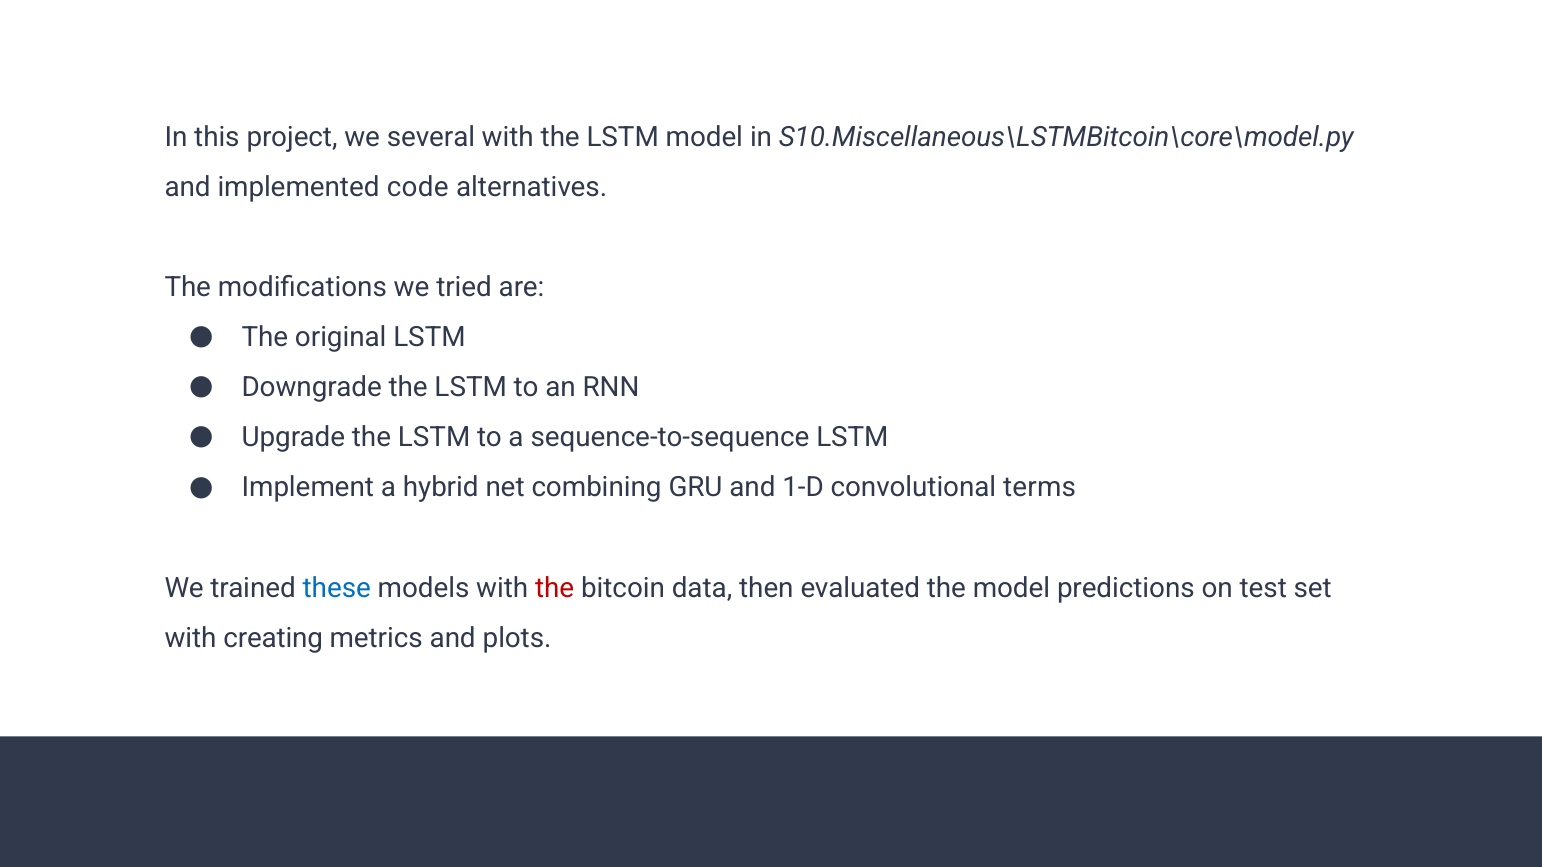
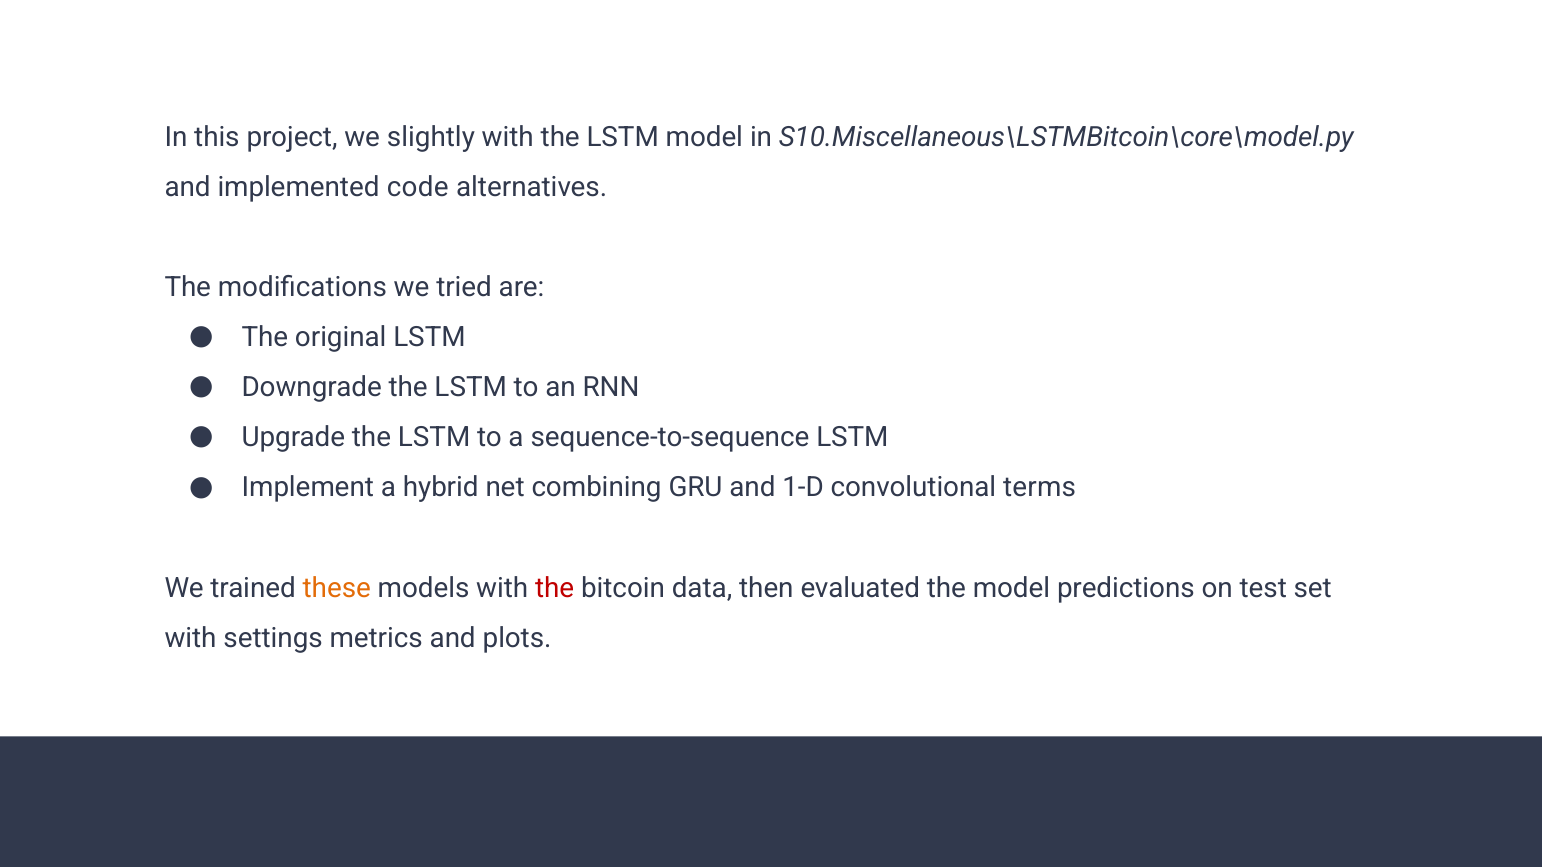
several: several -> slightly (431, 137)
these colour: blue -> orange (337, 588)
creating: creating -> settings (273, 638)
